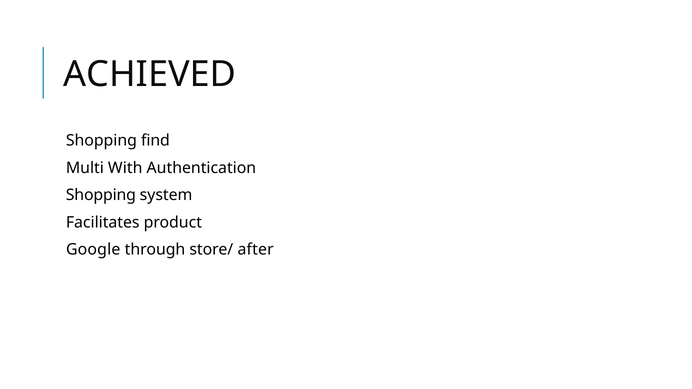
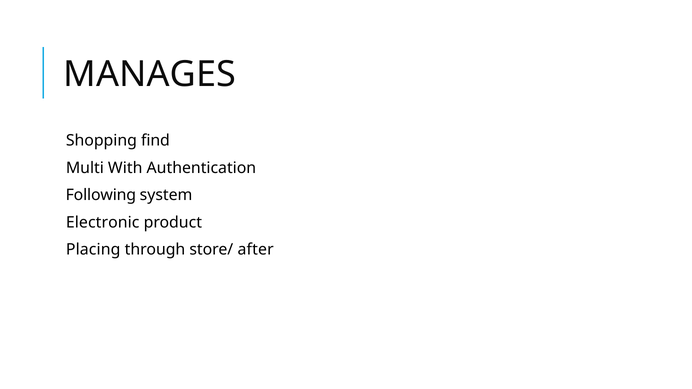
ACHIEVED: ACHIEVED -> MANAGES (150, 74)
Shopping: Shopping -> Following (101, 195)
Facilitates: Facilitates -> Electronic (103, 222)
Google: Google -> Placing (93, 250)
